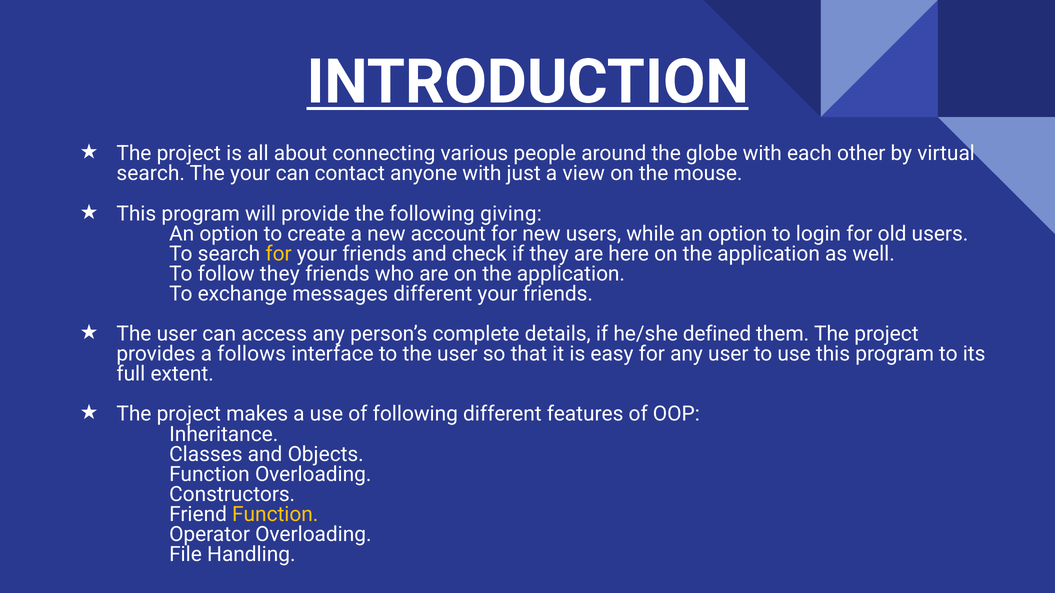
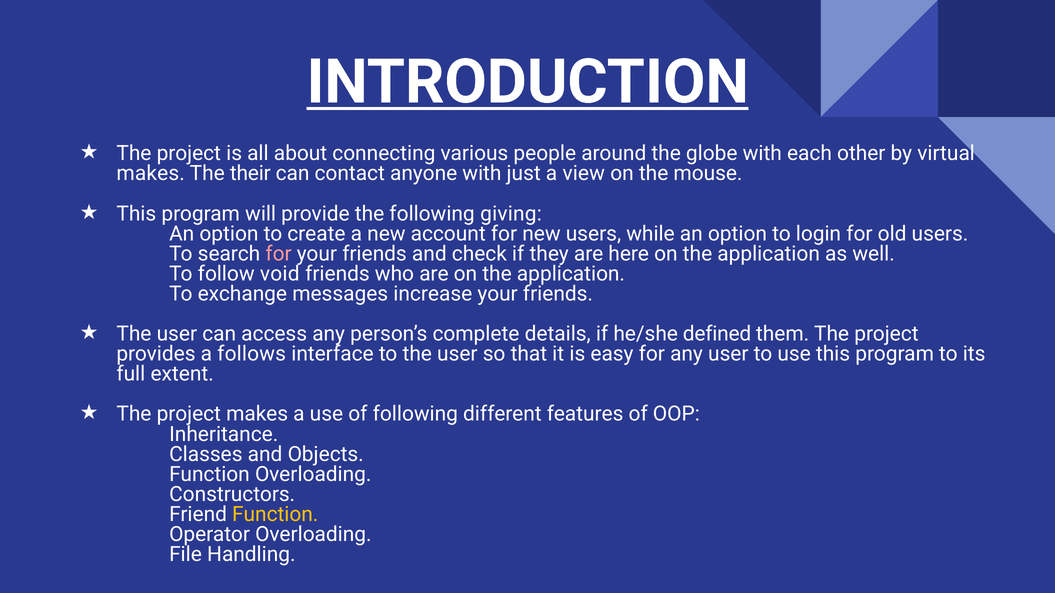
search: search -> makes (151, 174)
The your: your -> their (250, 174)
for colour: yellow -> pink (279, 254)
follow they: they -> void (280, 274)
messages different: different -> increase (433, 294)
